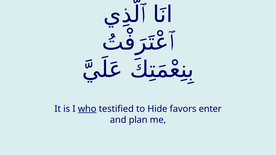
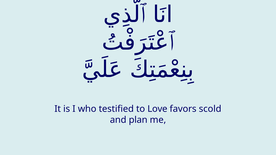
who underline: present -> none (87, 109)
Hide: Hide -> Love (157, 109)
enter: enter -> scold (210, 109)
